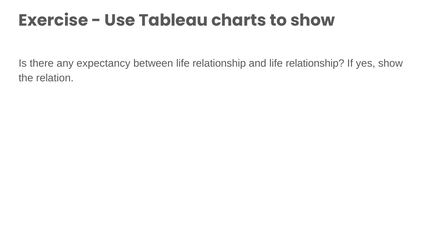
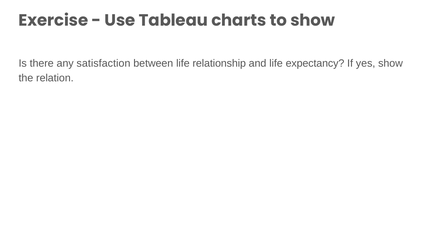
expectancy: expectancy -> satisfaction (103, 63)
and life relationship: relationship -> expectancy (315, 63)
